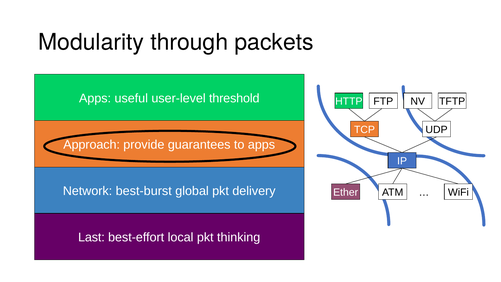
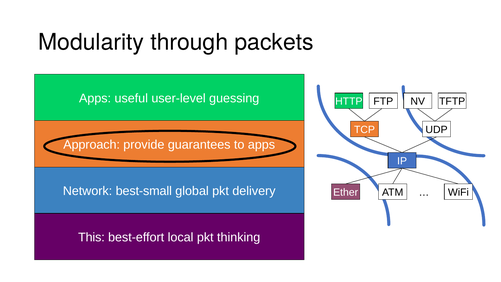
threshold: threshold -> guessing (234, 98)
best-burst: best-burst -> best-small (144, 191)
Last: Last -> This (91, 237)
